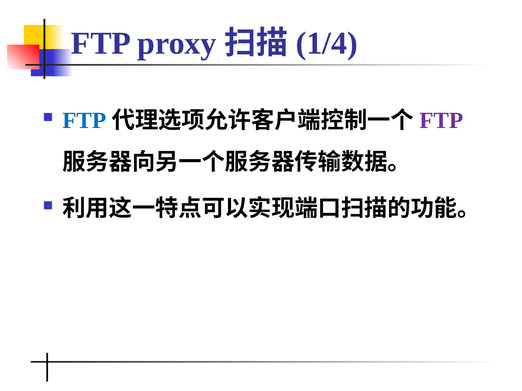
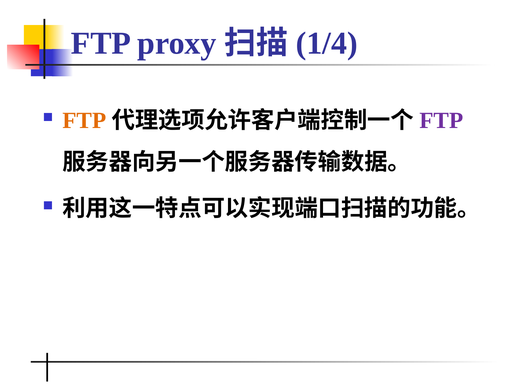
FTP colour: blue -> orange (84, 121)
